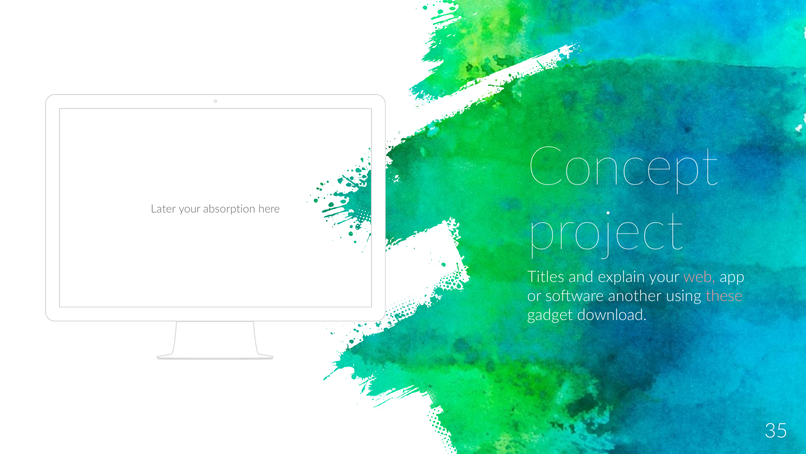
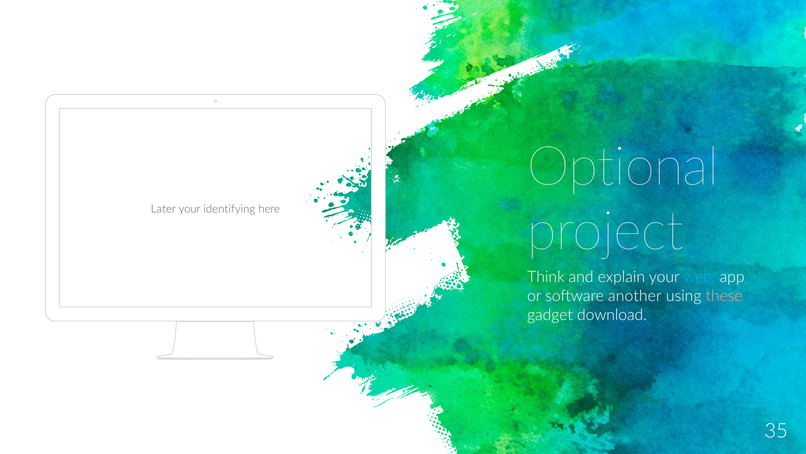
Concept: Concept -> Optional (623, 167)
absorption: absorption -> identifying (229, 209)
Titles: Titles -> Think (546, 277)
web colour: pink -> light blue (699, 277)
